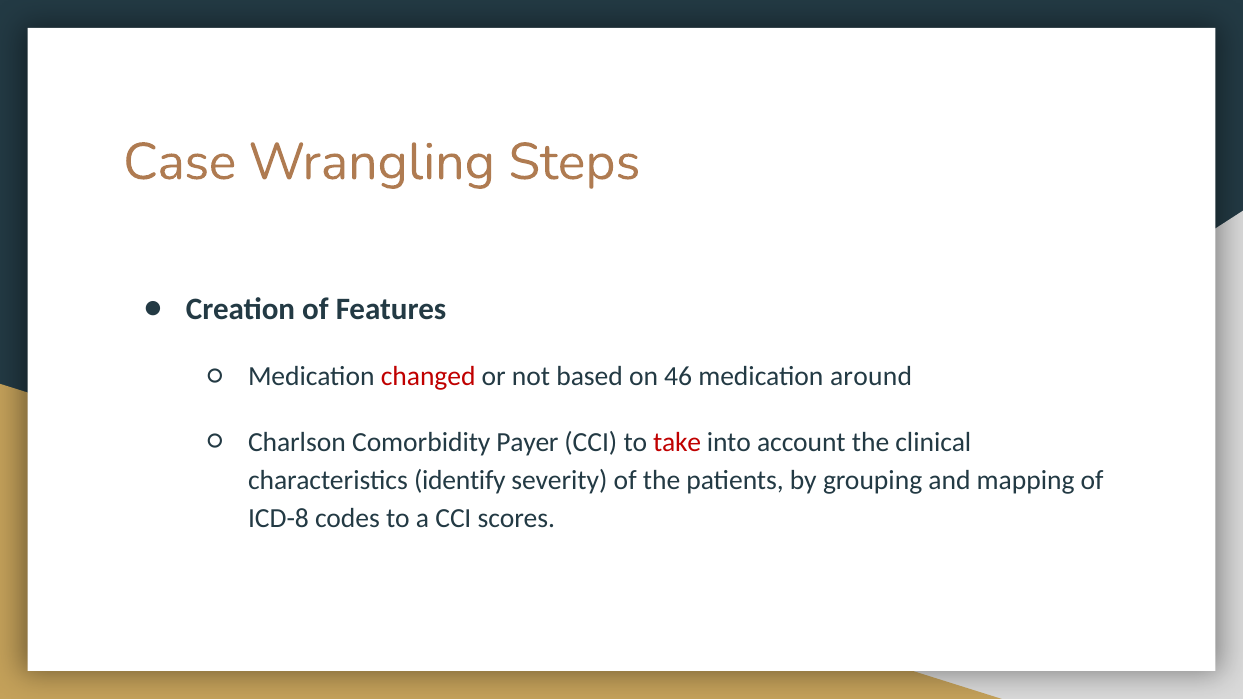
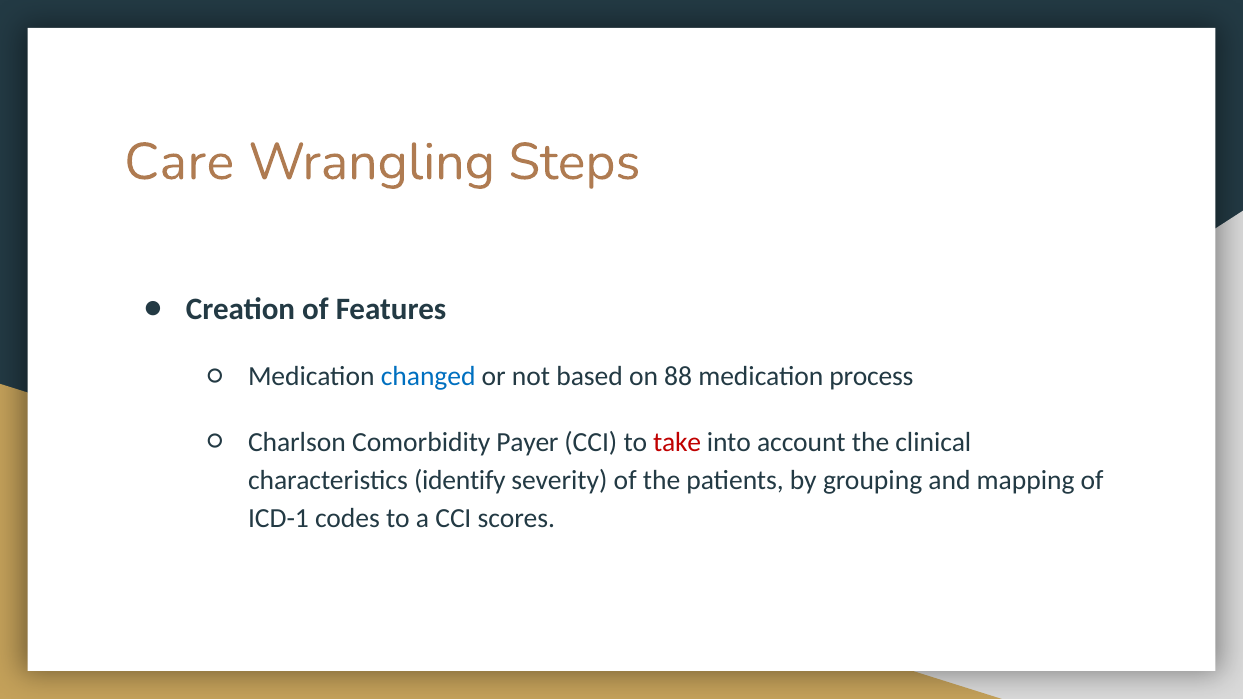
Case: Case -> Care (179, 162)
changed colour: red -> blue (428, 377)
46: 46 -> 88 (678, 377)
around: around -> process (871, 377)
ICD-8: ICD-8 -> ICD-1 (278, 519)
